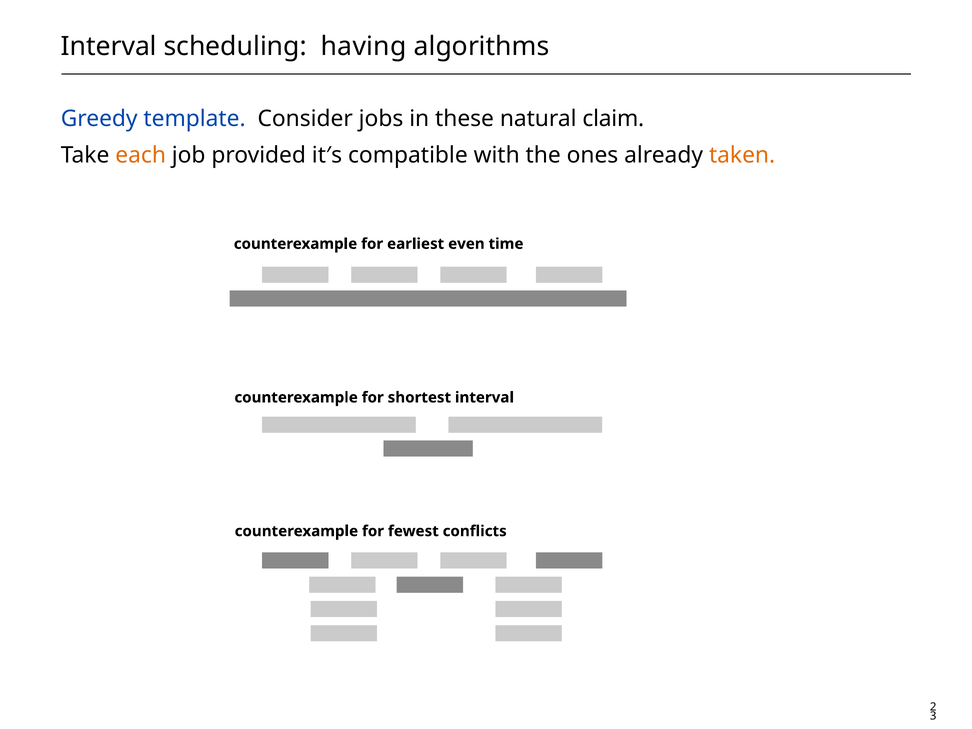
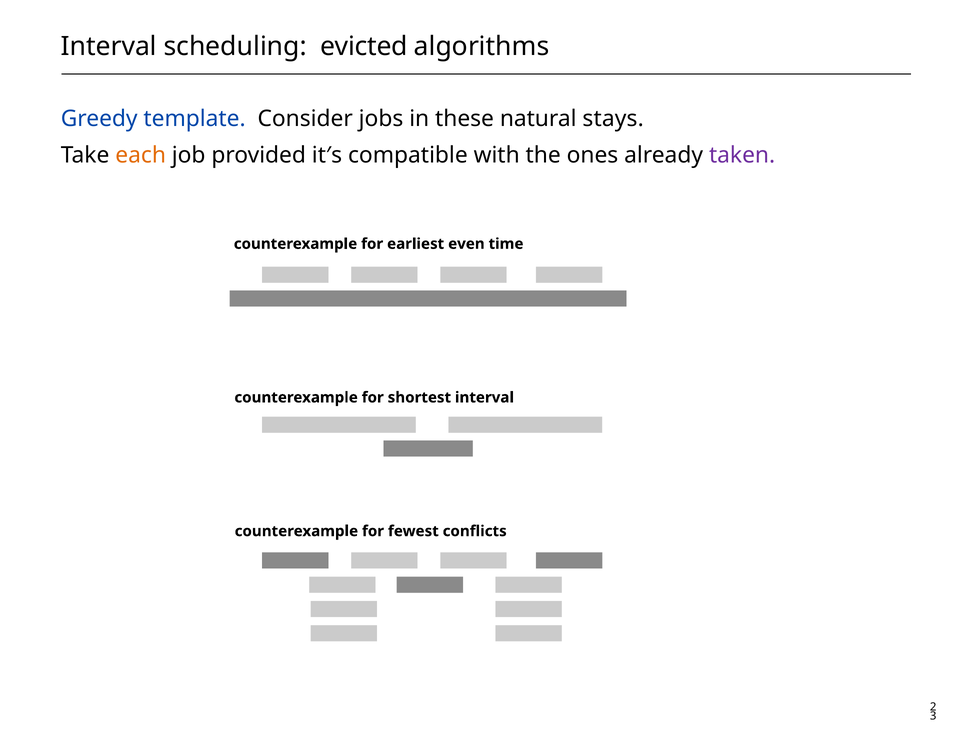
having: having -> evicted (364, 47)
claim: claim -> stays (613, 119)
taken colour: orange -> purple (742, 155)
